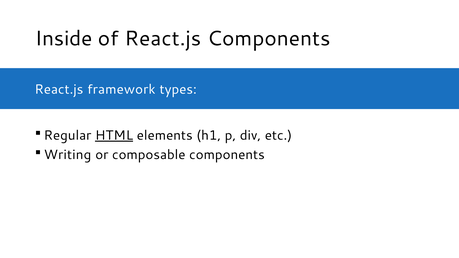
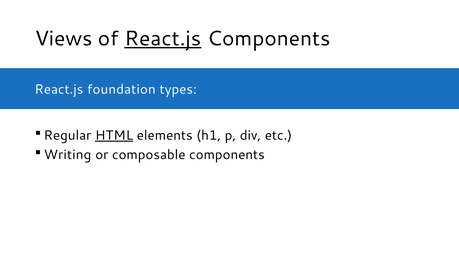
Inside: Inside -> Views (64, 39)
React.js underline: none -> present (163, 39)
framework: framework -> foundation (121, 89)
